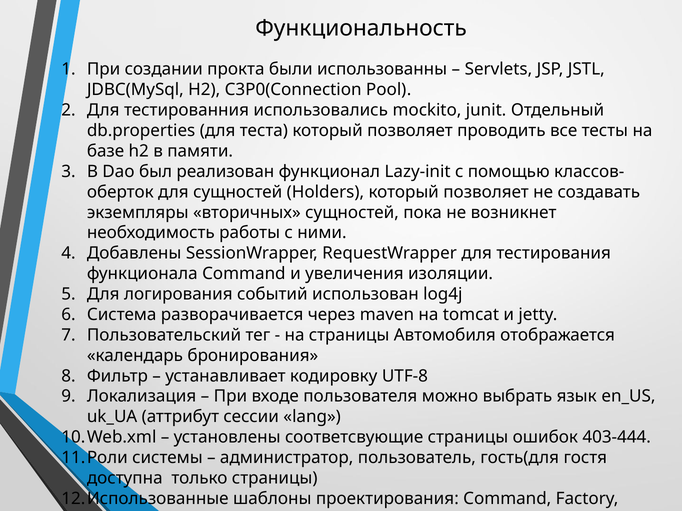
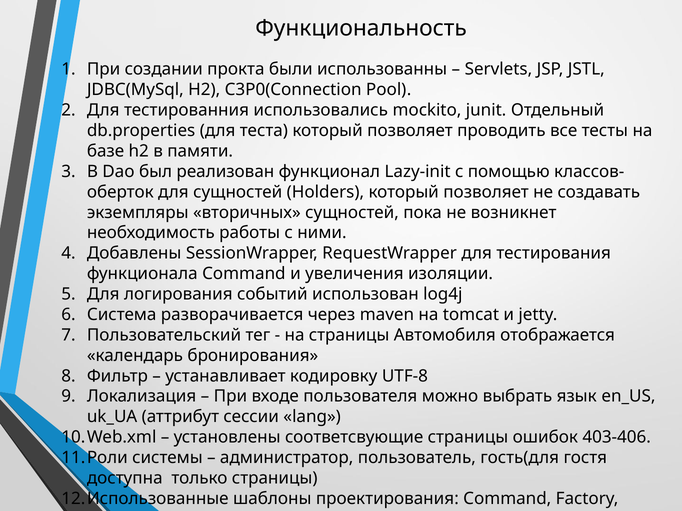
403-444: 403-444 -> 403-406 (617, 438)
